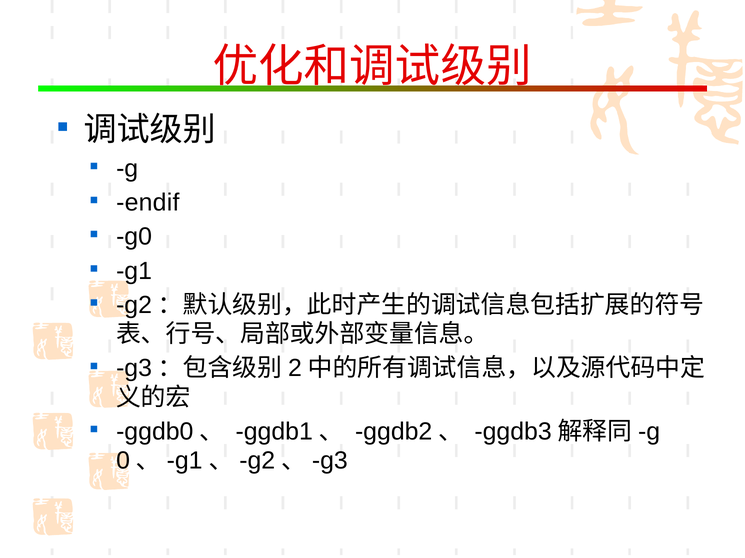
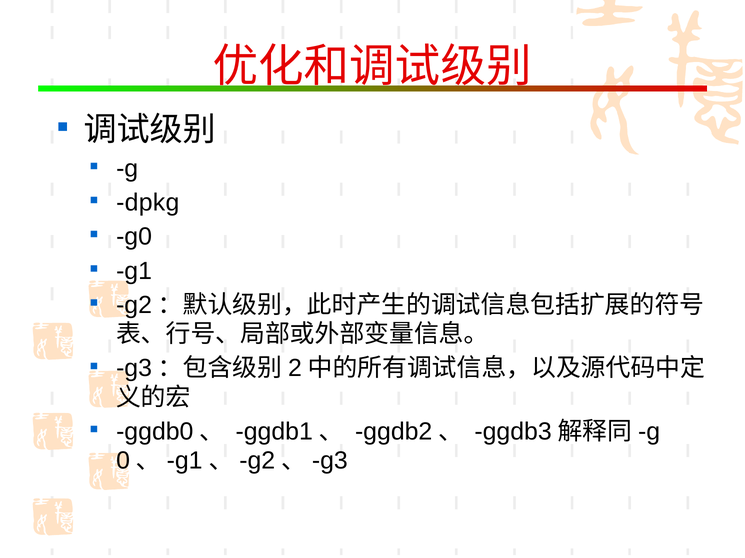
endif: endif -> dpkg (148, 203)
